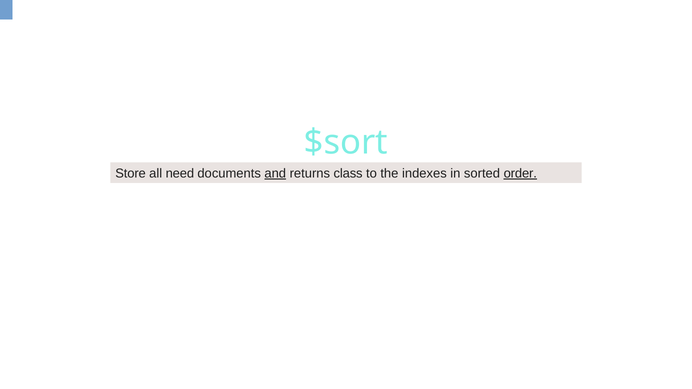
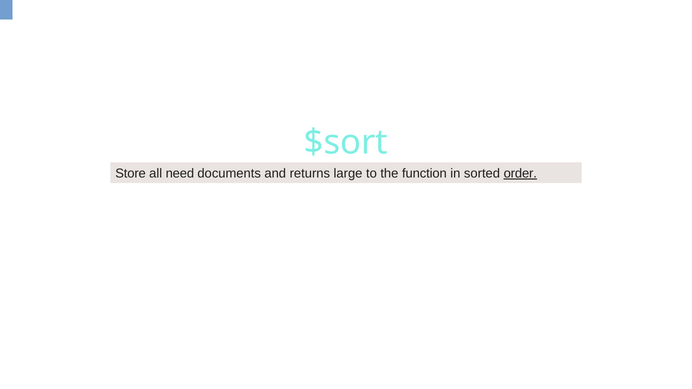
and underline: present -> none (275, 174)
class: class -> large (348, 174)
indexes: indexes -> function (424, 174)
